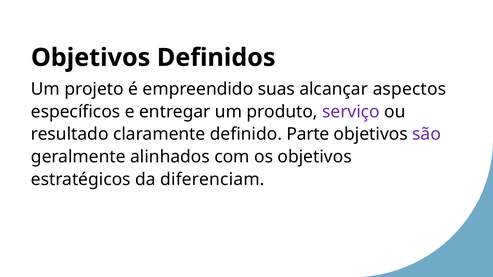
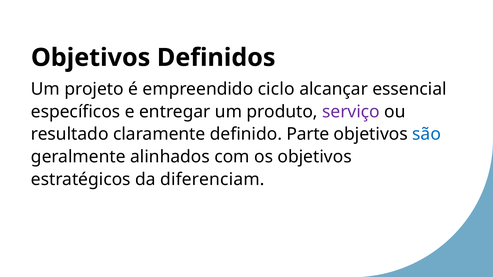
suas: suas -> ciclo (276, 89)
aspectos: aspectos -> essencial (410, 89)
são colour: purple -> blue (427, 134)
